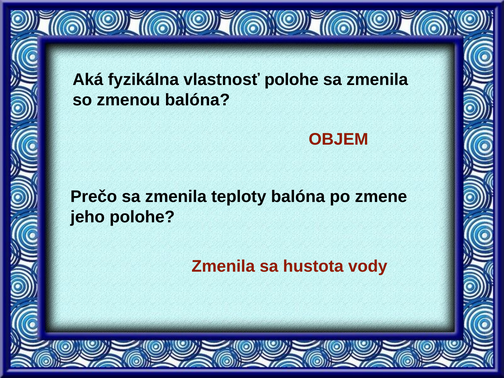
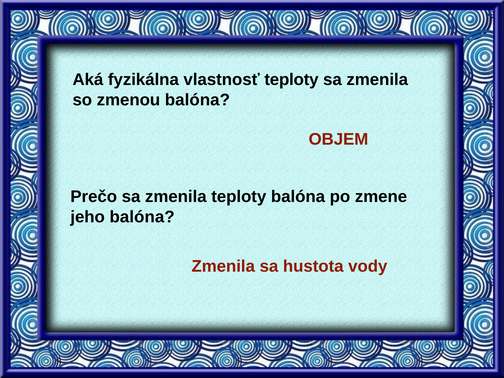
vlastnosť polohe: polohe -> teploty (291, 80)
jeho polohe: polohe -> balóna (142, 217)
